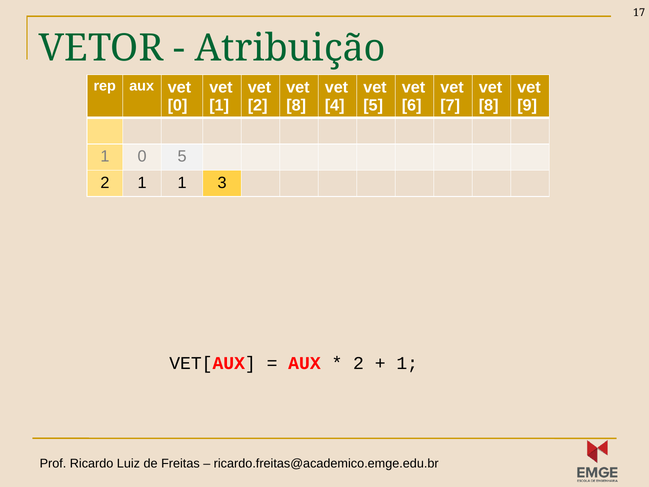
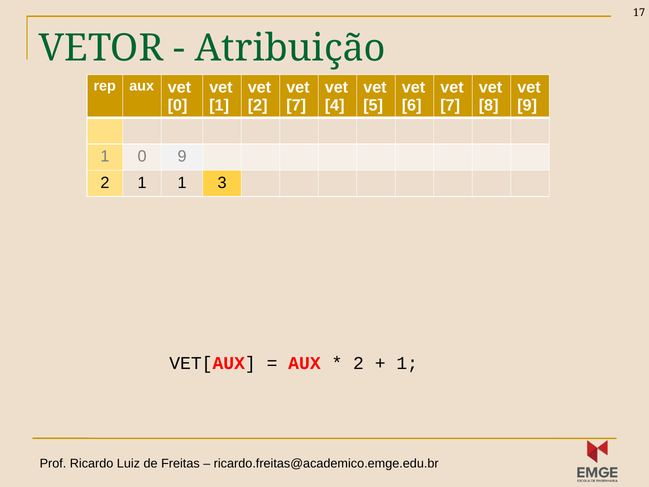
8: 8 -> 7 (296, 105)
0 5: 5 -> 9 (182, 156)
